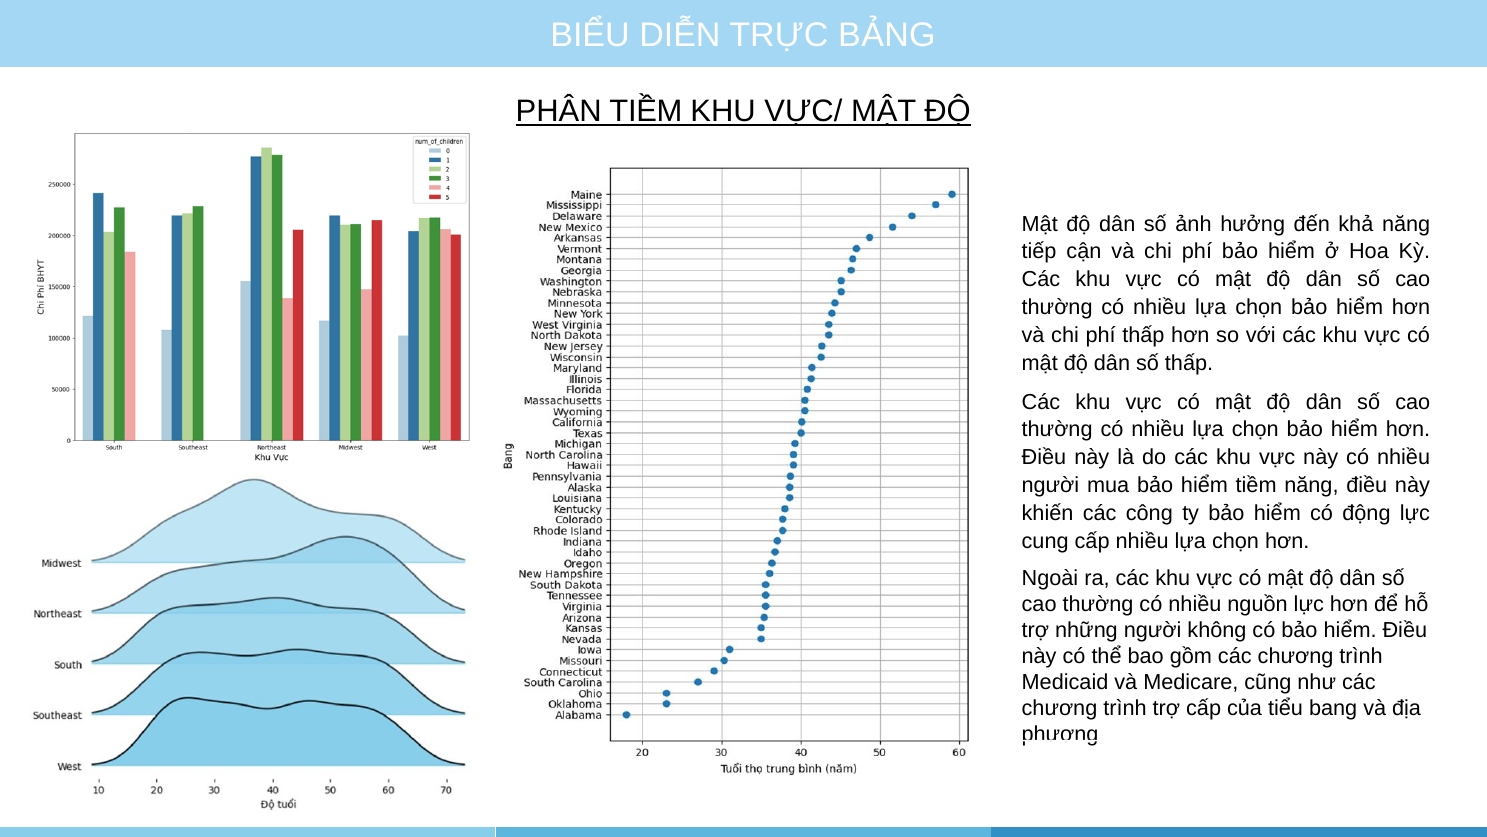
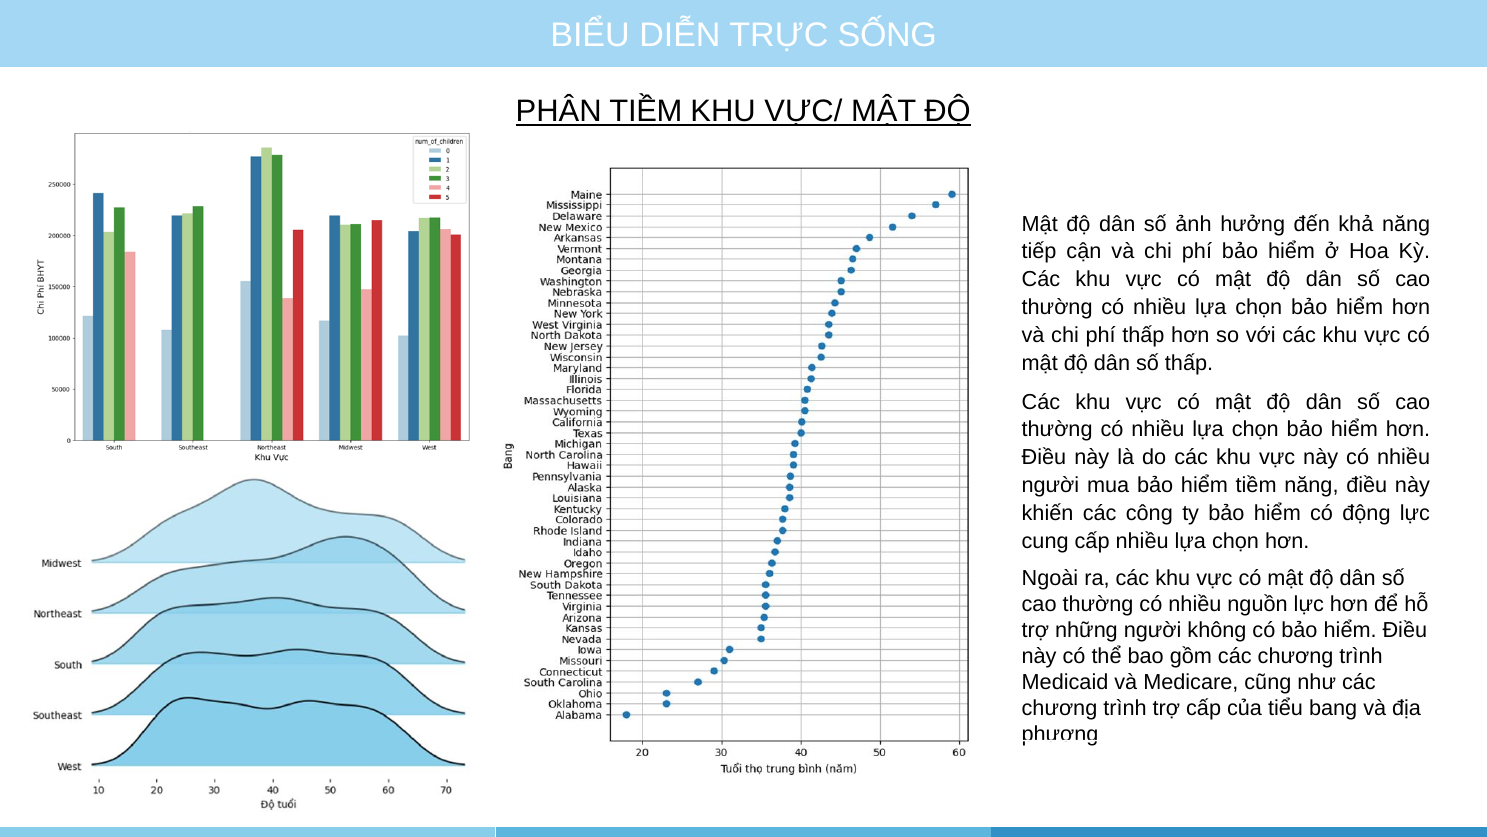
BẢNG: BẢNG -> SỐNG (887, 35)
